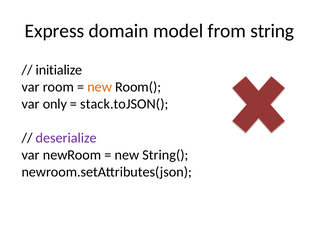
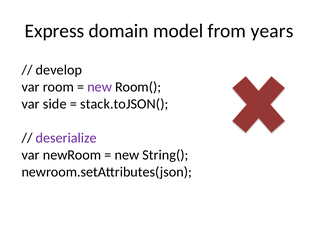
string: string -> years (272, 31)
initialize: initialize -> develop (59, 70)
new colour: orange -> purple (100, 87)
only: only -> side (55, 104)
